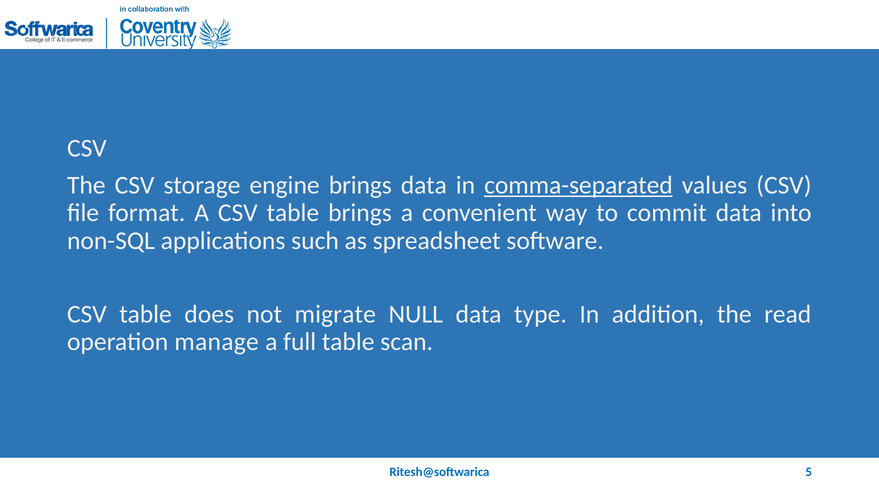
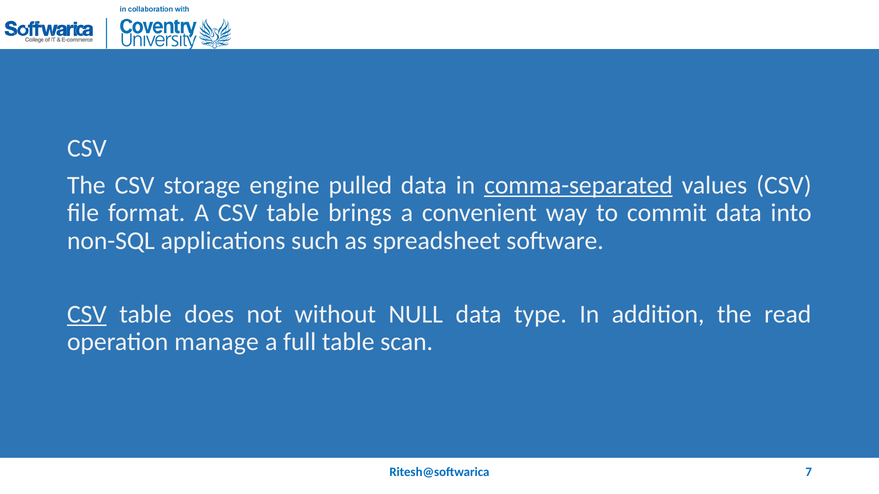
engine brings: brings -> pulled (360, 185)
CSV underline: none -> present (87, 315)
migrate: migrate -> without (335, 315)
5: 5 -> 7 (809, 472)
